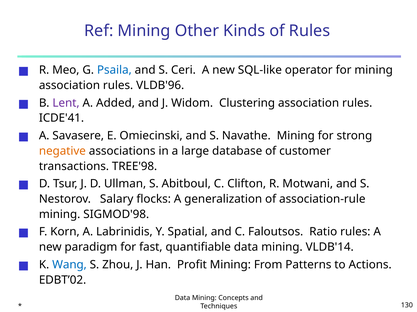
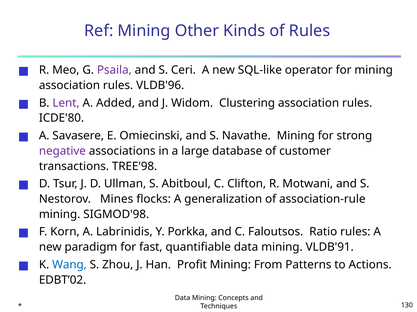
Psaila colour: blue -> purple (114, 70)
ICDE'41: ICDE'41 -> ICDE'80 (61, 118)
negative colour: orange -> purple (62, 151)
Salary: Salary -> Mines (117, 200)
Spatial: Spatial -> Porkka (188, 232)
VLDB'14: VLDB'14 -> VLDB'91 (330, 248)
